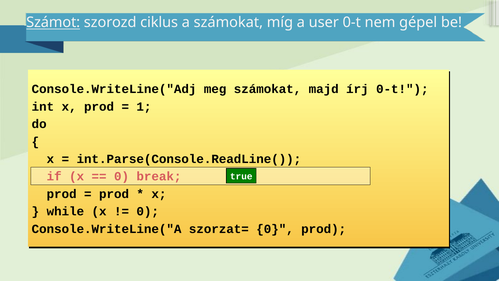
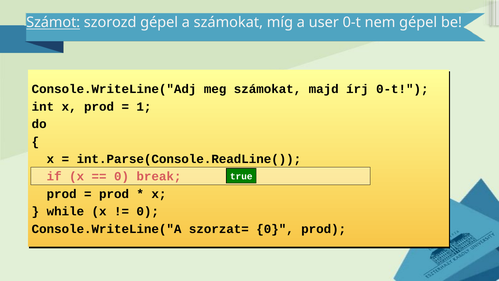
szorozd ciklus: ciklus -> gépel (159, 22)
